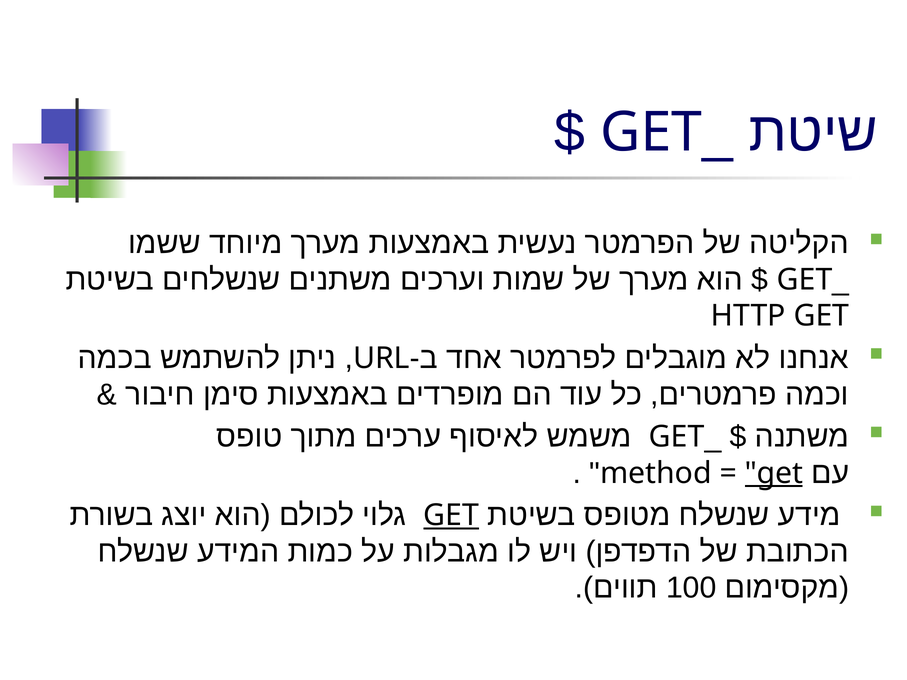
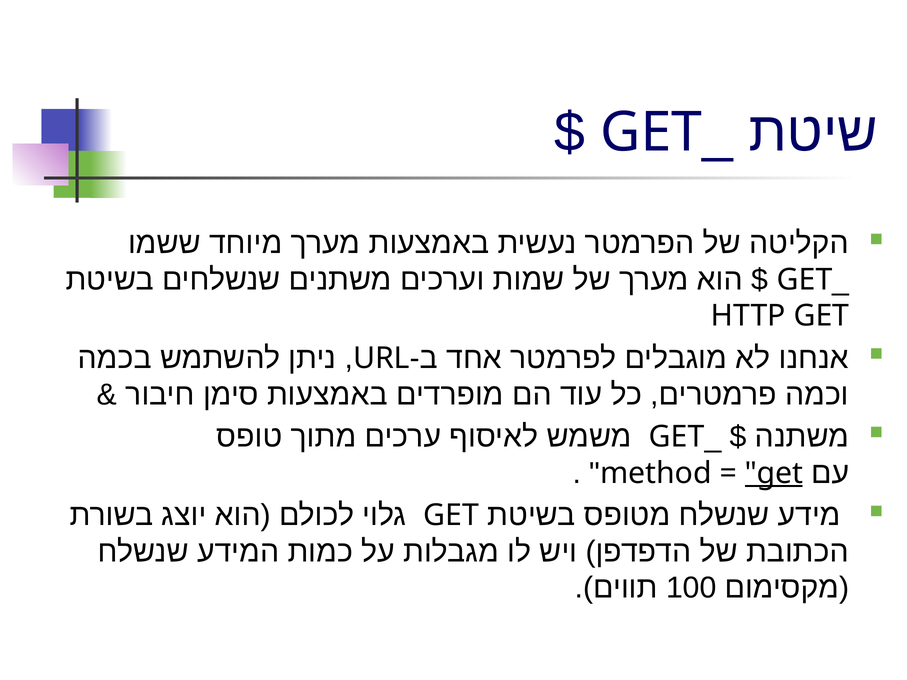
GET underline: present -> none (451, 516)
